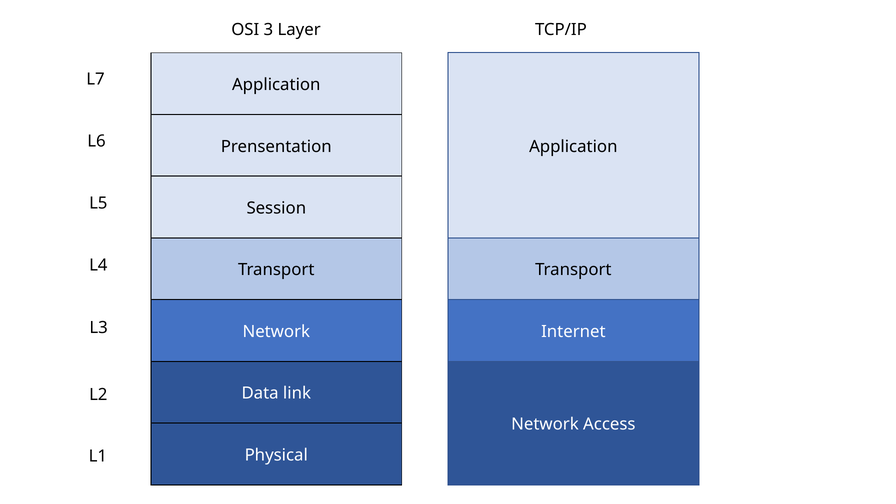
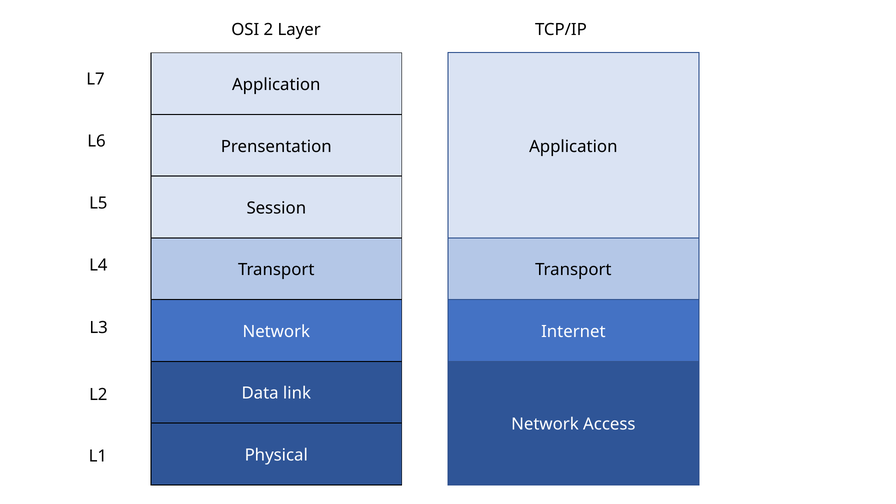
3: 3 -> 2 (268, 29)
